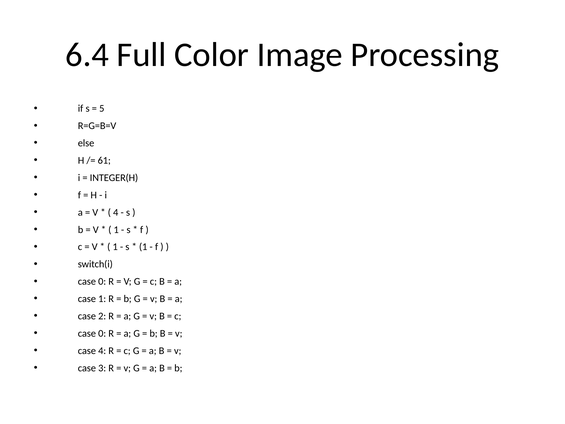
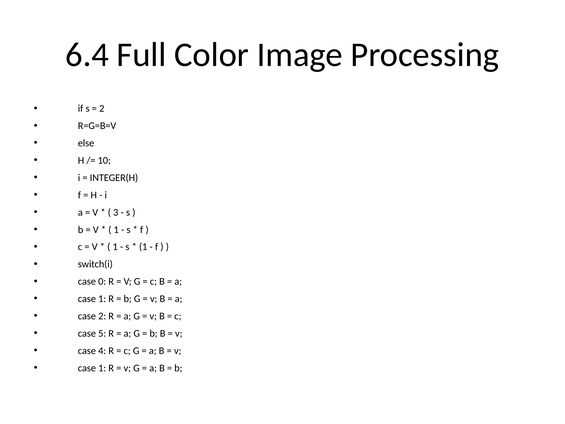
5: 5 -> 2 (102, 109)
61: 61 -> 10 (104, 160)
4: 4 -> 3 (116, 212)
0: 0 -> 5 (102, 333)
3: 3 -> 1 (102, 368)
